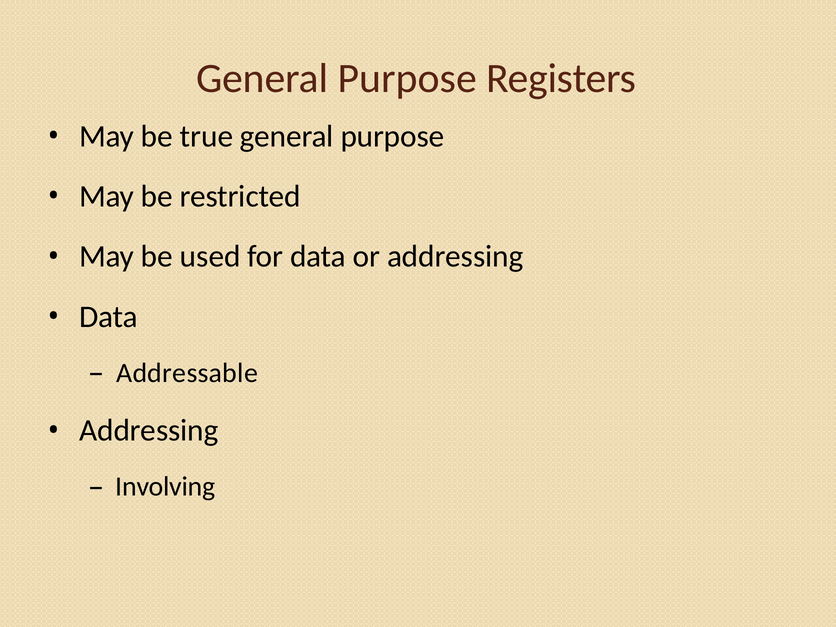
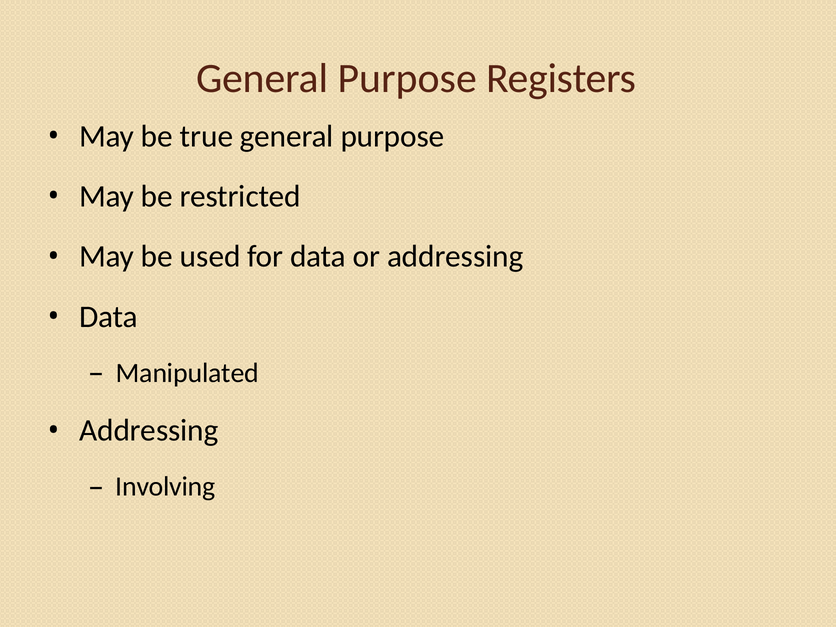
Addressable: Addressable -> Manipulated (187, 373)
